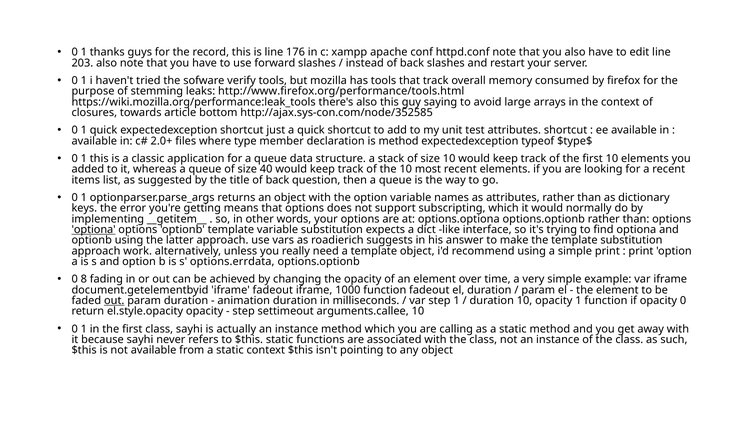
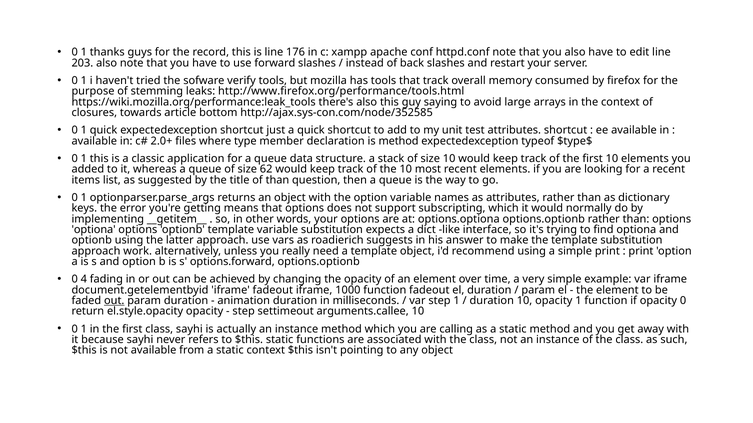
40: 40 -> 62 (266, 170)
title of back: back -> than (277, 180)
optiona underline: present -> none (94, 230)
options.errdata: options.errdata -> options.forward (232, 262)
8: 8 -> 4 (84, 280)
